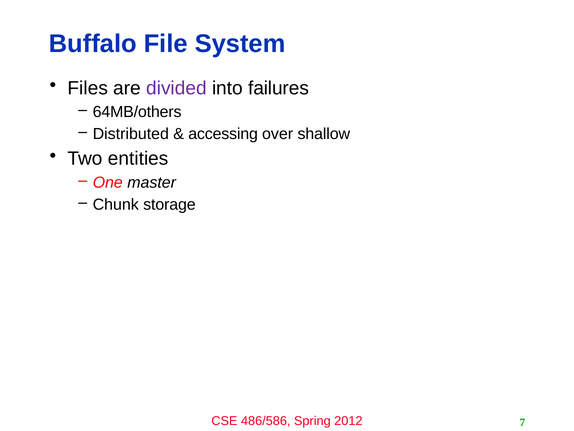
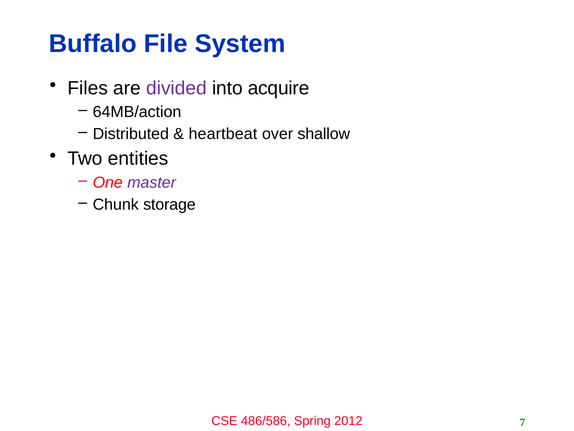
failures: failures -> acquire (279, 88)
64MB/others: 64MB/others -> 64MB/action (137, 112)
accessing: accessing -> heartbeat (223, 134)
master colour: black -> purple (152, 182)
